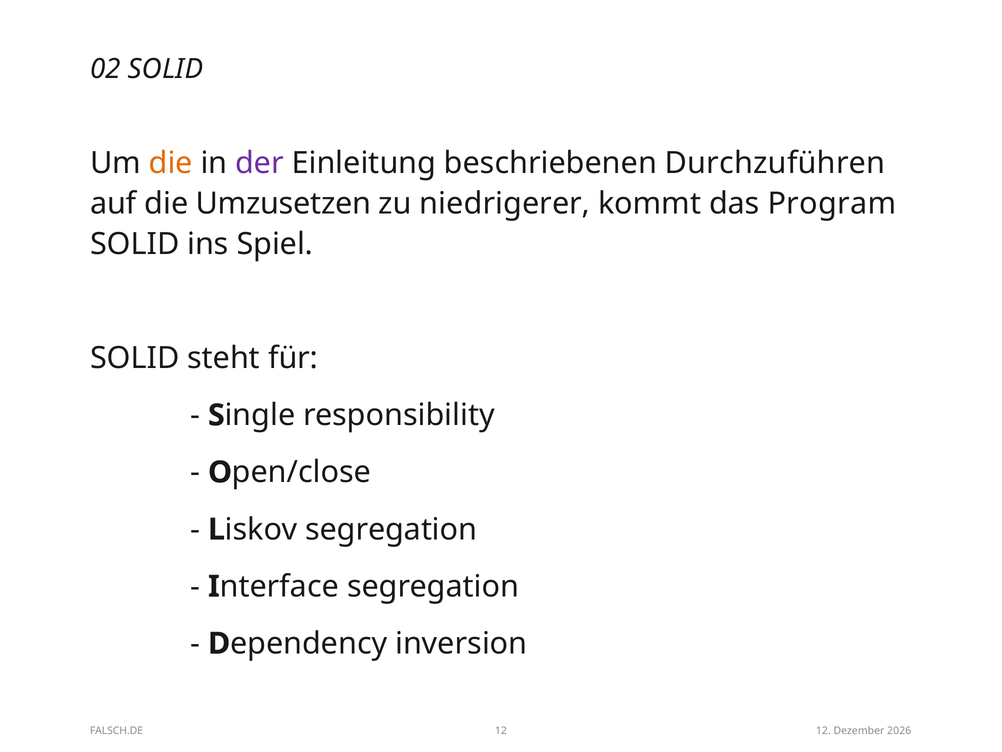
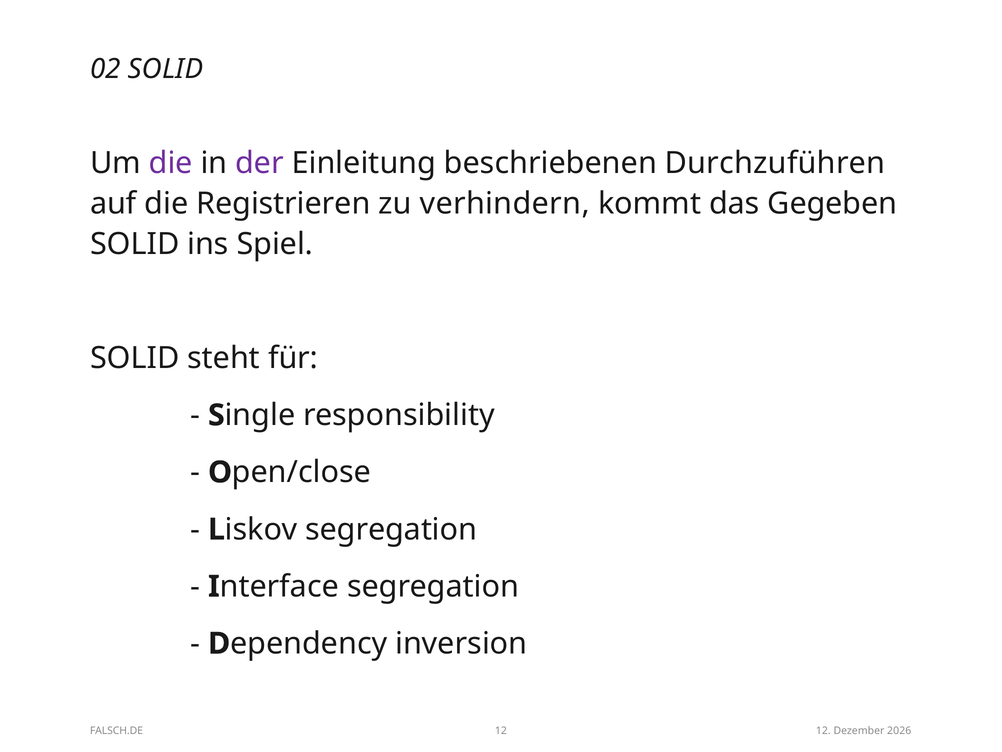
die colour: orange -> purple (171, 163)
Umzusetzen: Umzusetzen -> Registrieren (283, 204)
niedrigerer: niedrigerer -> verhindern (505, 204)
Program: Program -> Gegeben (832, 204)
